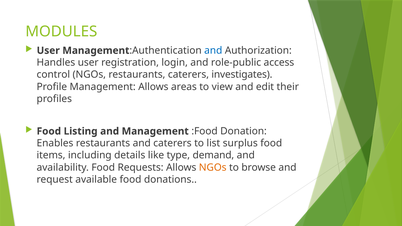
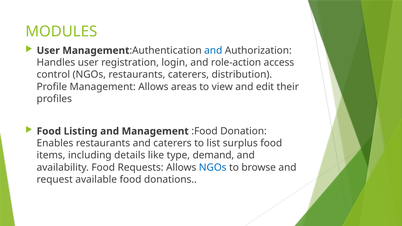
role-public: role-public -> role-action (236, 63)
investigates: investigates -> distribution (242, 75)
NGOs colour: orange -> blue (213, 167)
